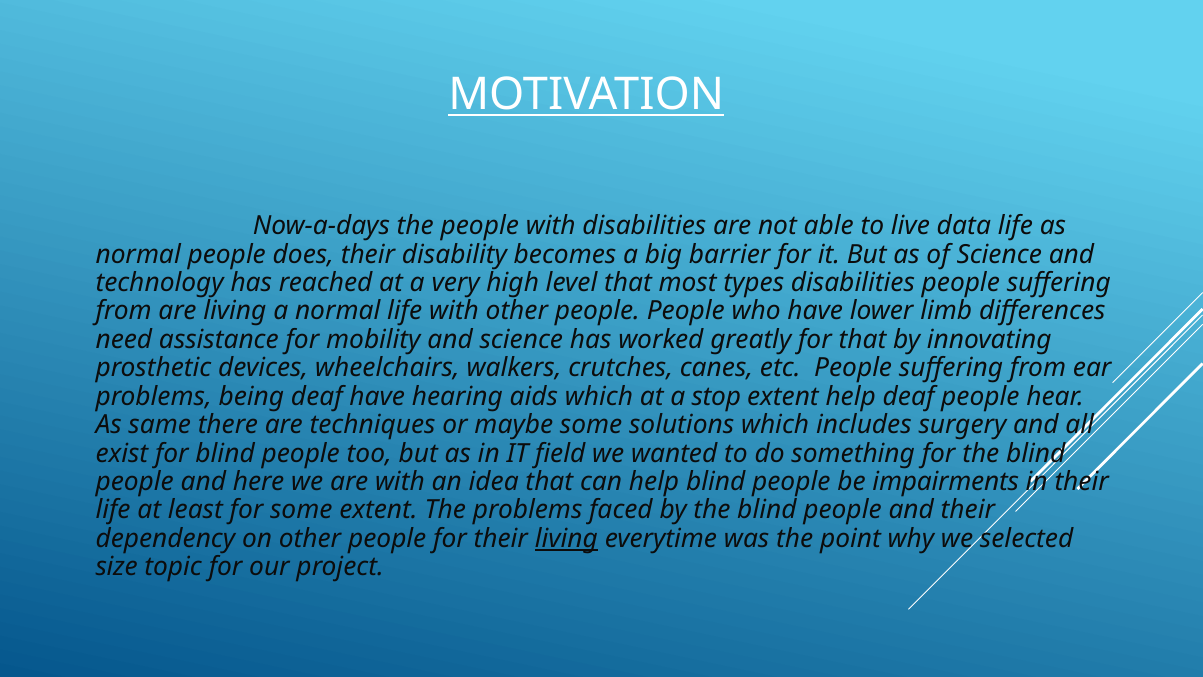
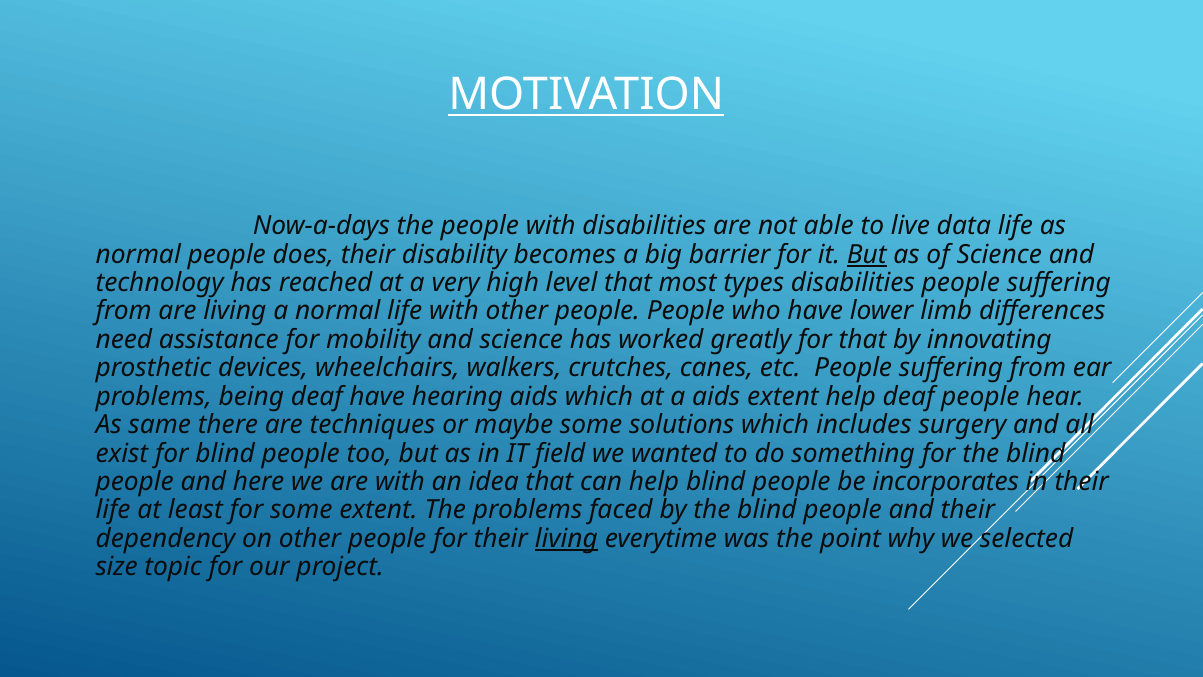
But underline: none -> present (867, 254)
a stop: stop -> aids (716, 396)
impairments: impairments -> incorporates (946, 482)
